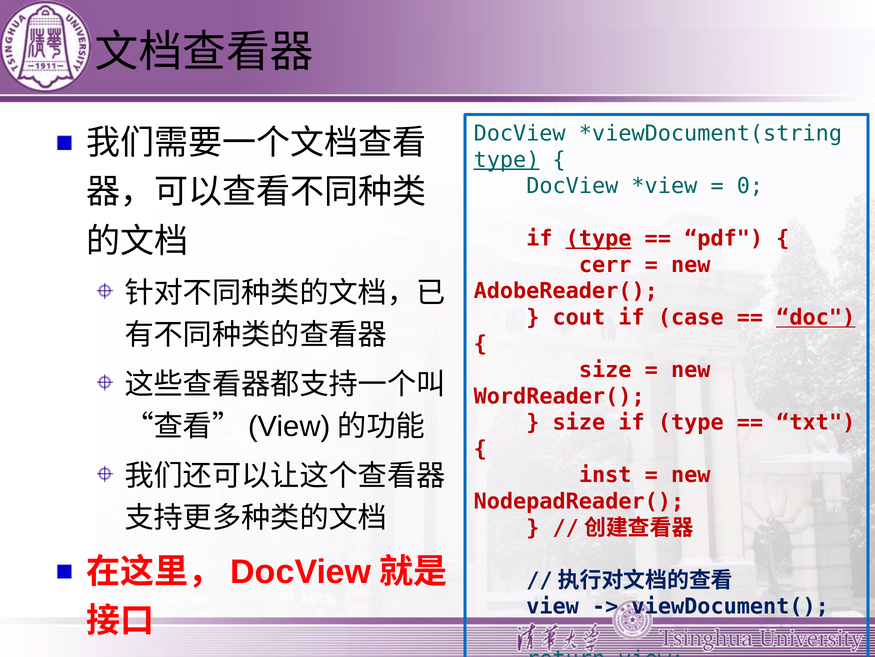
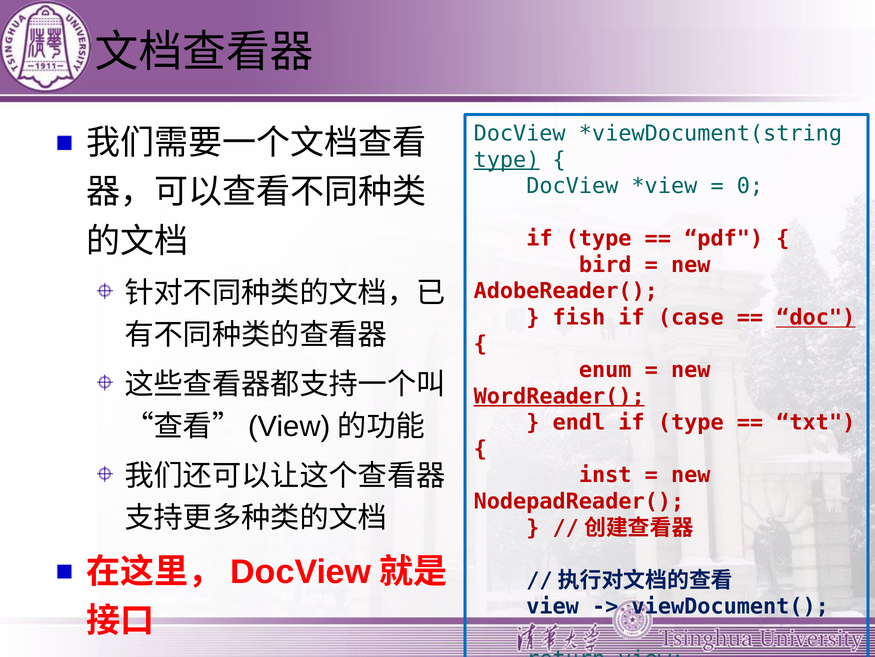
type underline: present -> none (599, 238)
cerr: cerr -> bird (605, 265)
cout: cout -> fish (579, 317)
size: size -> enum (605, 370)
WordReader( underline: none -> present (559, 396)
size: size -> endl (579, 422)
